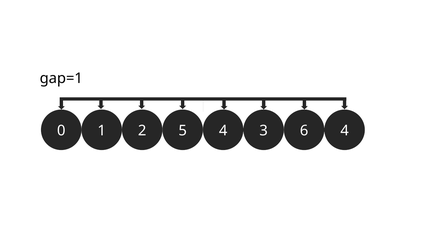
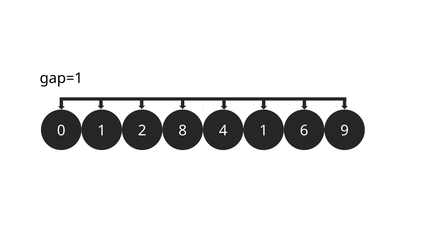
5: 5 -> 8 (183, 131)
4 3: 3 -> 1 (264, 131)
6 4: 4 -> 9 (345, 131)
